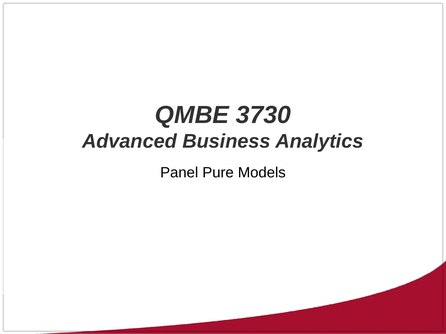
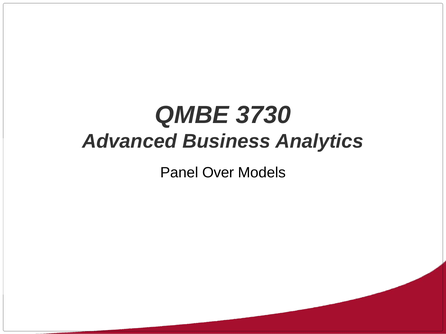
Pure: Pure -> Over (218, 173)
